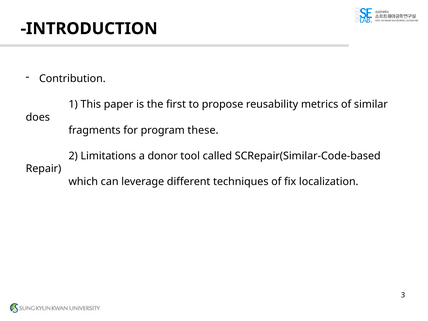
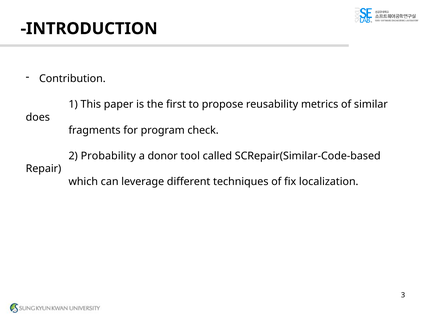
these: these -> check (203, 130)
Limitations: Limitations -> Probability (108, 156)
